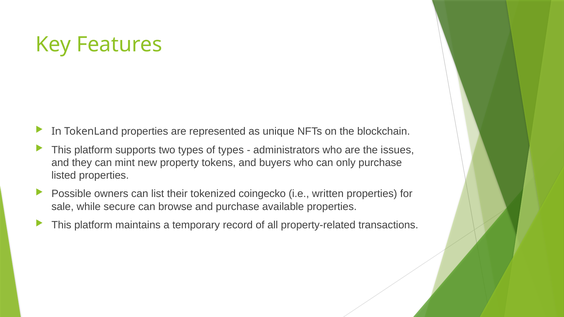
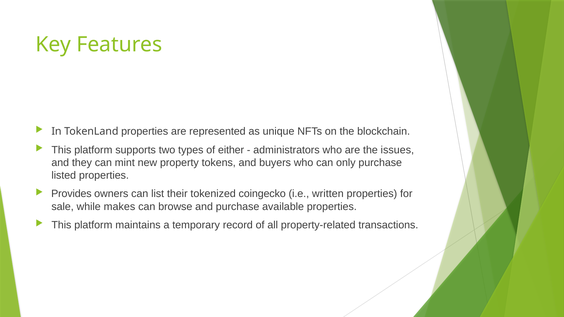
of types: types -> either (231, 150)
Possible: Possible -> Provides (71, 194)
secure: secure -> makes (119, 207)
